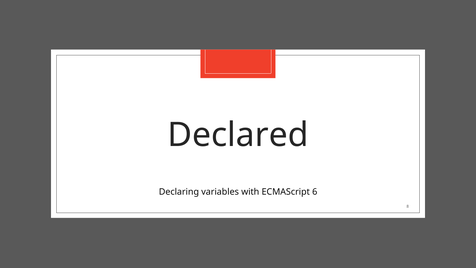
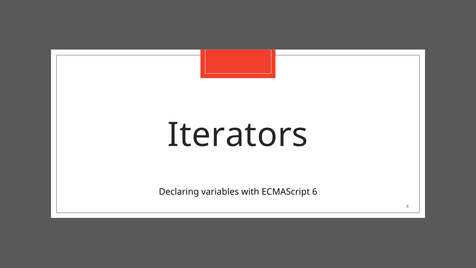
Declared: Declared -> Iterators (238, 135)
